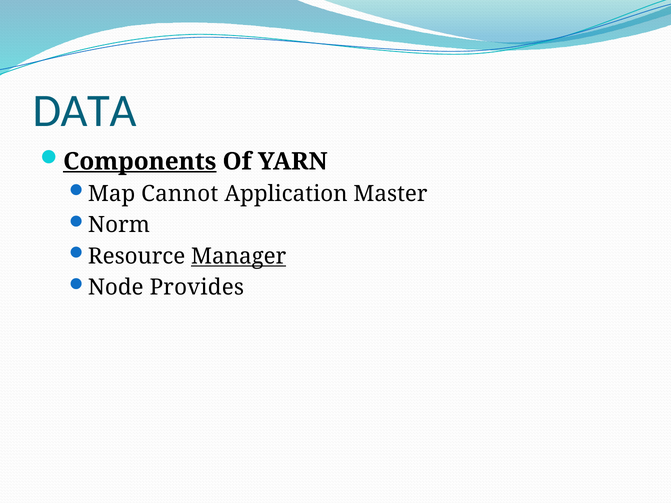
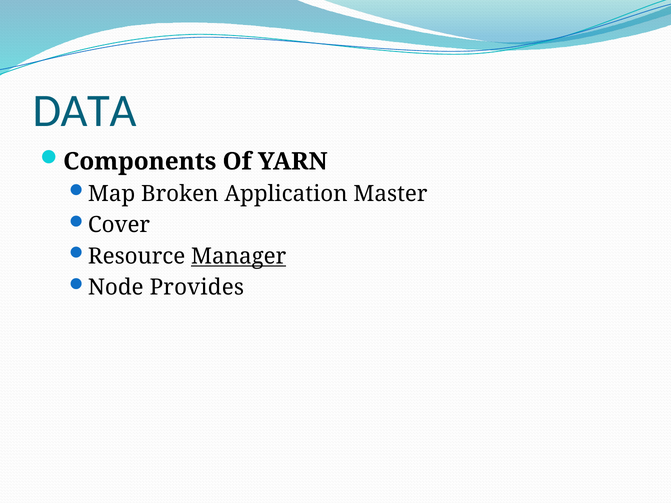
Components underline: present -> none (140, 162)
Cannot: Cannot -> Broken (180, 194)
Norm: Norm -> Cover (119, 225)
